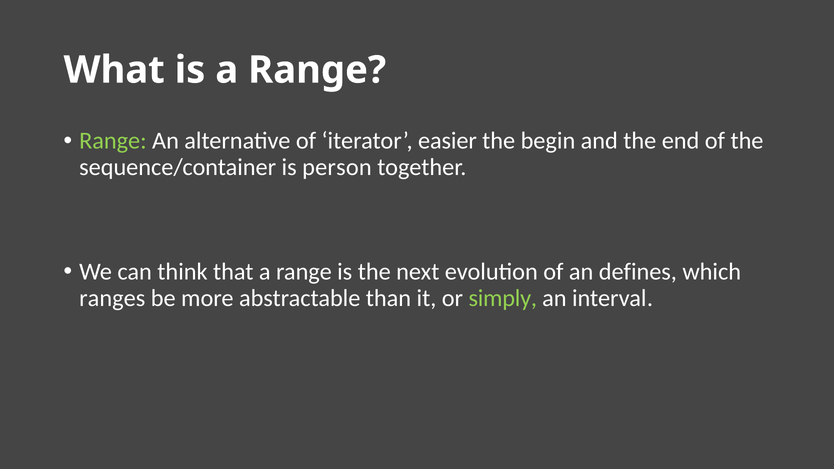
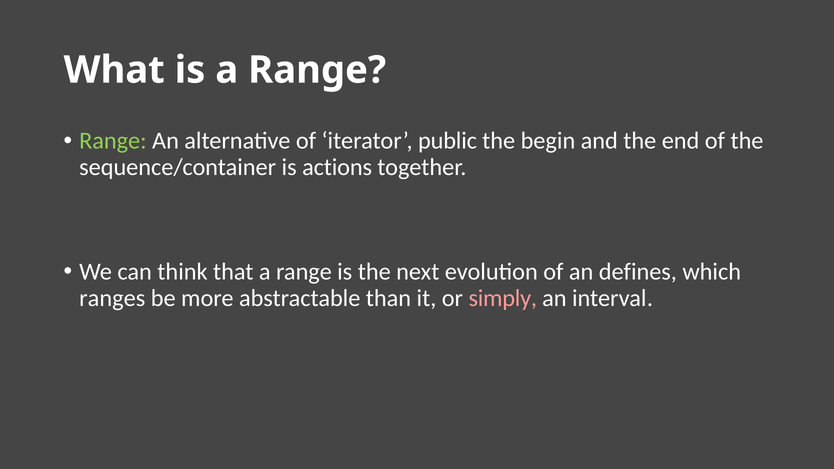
easier: easier -> public (448, 141)
person: person -> actions (337, 167)
simply colour: light green -> pink (503, 298)
